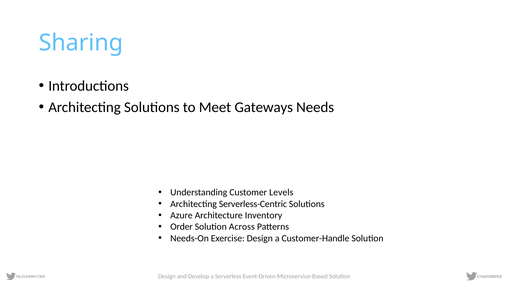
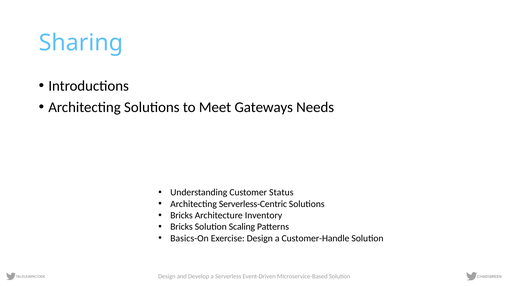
Levels: Levels -> Status (281, 193)
Azure: Azure -> Bricks (182, 216)
Order: Order -> Bricks (182, 227)
Across: Across -> Scaling (242, 227)
Needs-On: Needs-On -> Basics-On (189, 239)
